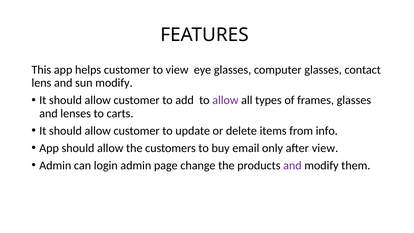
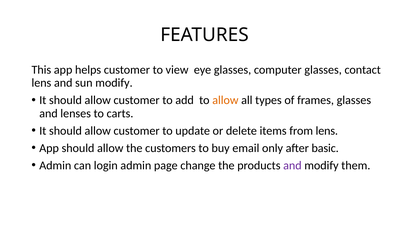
allow colour: purple -> orange (225, 100)
from info: info -> lens (327, 131)
after view: view -> basic (325, 148)
